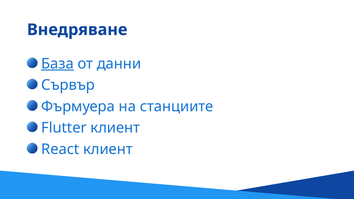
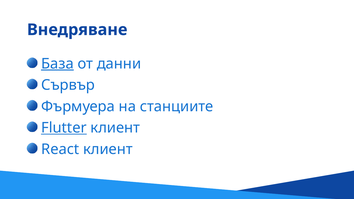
Flutter underline: none -> present (64, 128)
